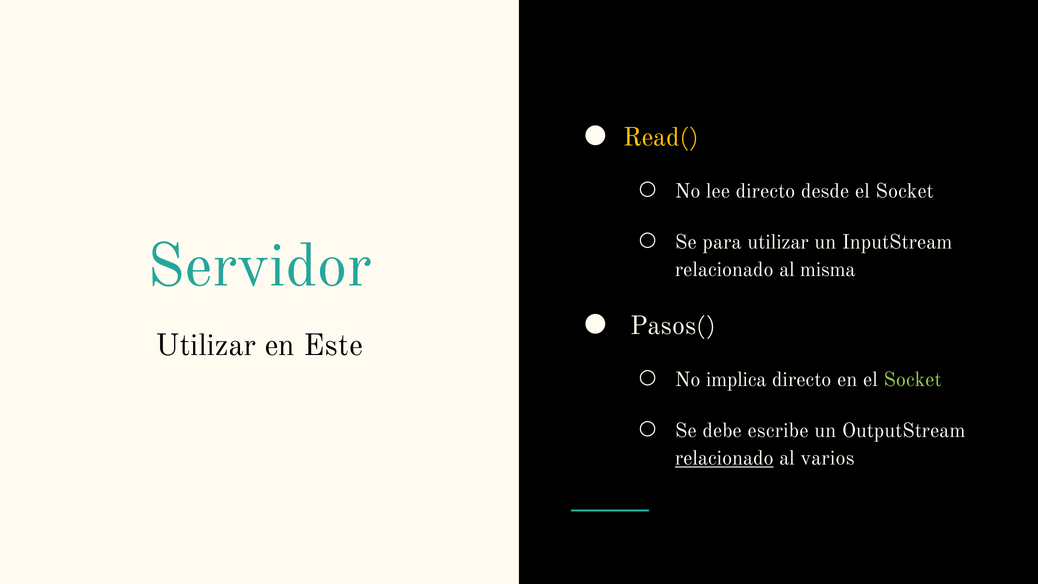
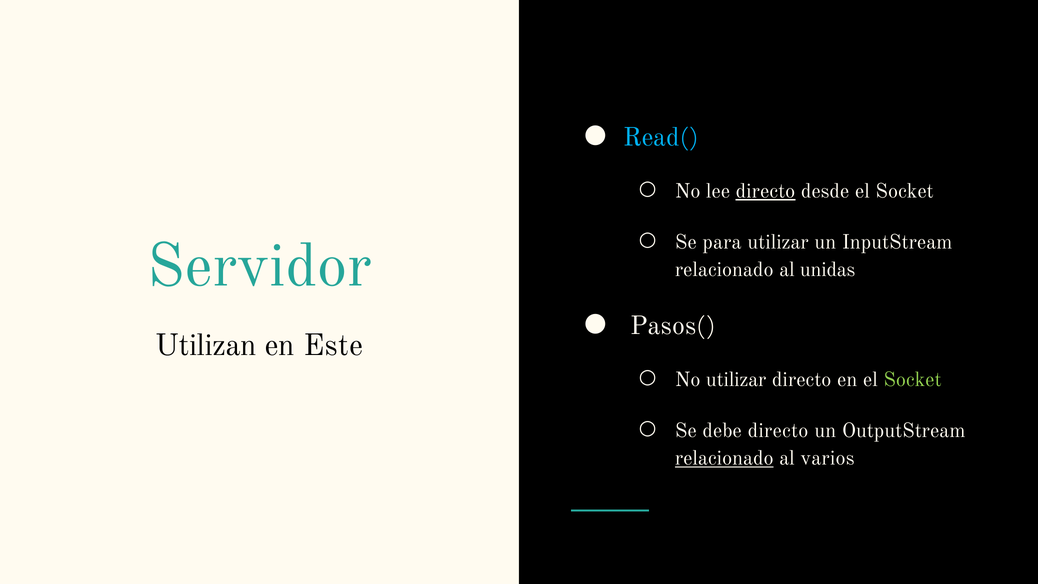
Read( colour: yellow -> light blue (661, 137)
directo underline: none -> present (765, 191)
misma: misma -> unidas (828, 270)
Utilizar: Utilizar -> Utilizan (206, 345)
No implica: implica -> utilizar (736, 379)
debe escribe: escribe -> directo (778, 430)
